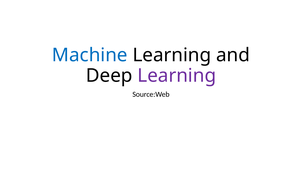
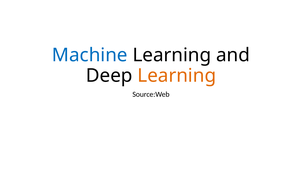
Learning colour: purple -> orange (177, 75)
